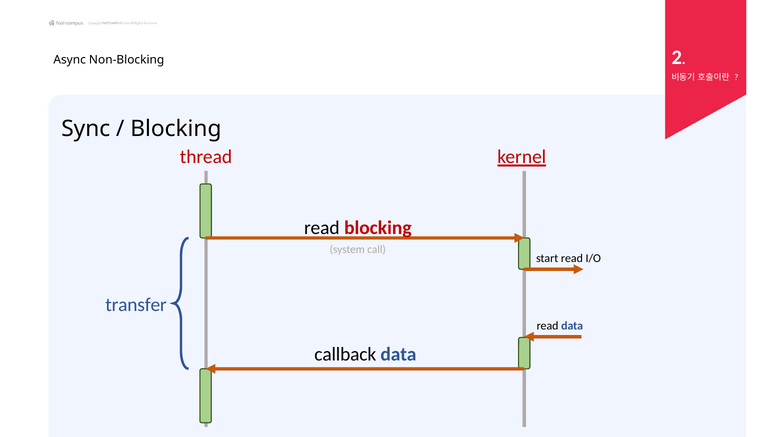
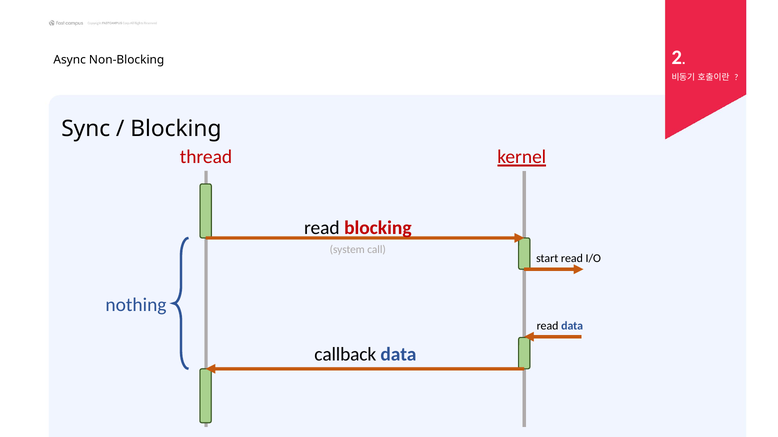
transfer: transfer -> nothing (136, 305)
